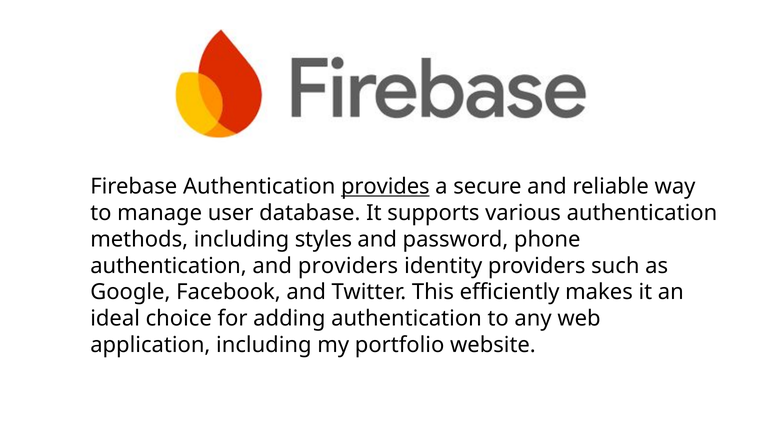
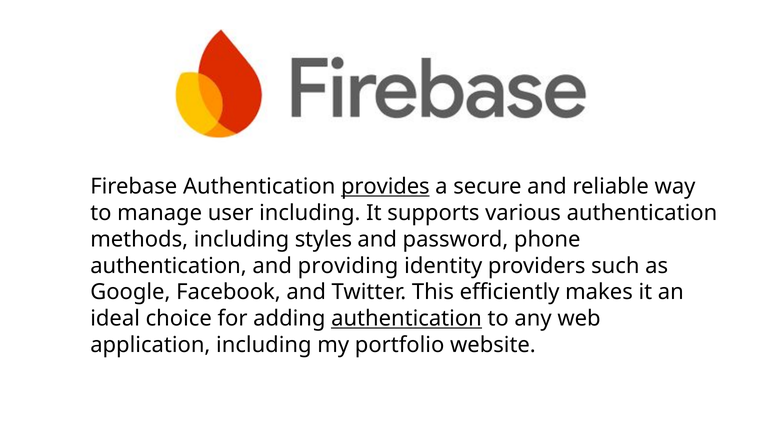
user database: database -> including (310, 213)
and providers: providers -> providing (348, 266)
authentication underline: none -> present (406, 318)
